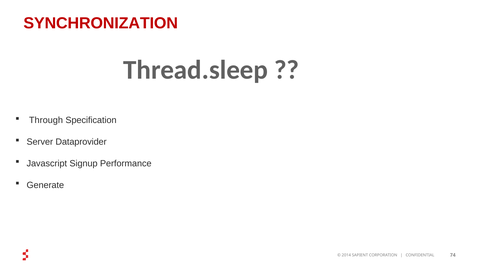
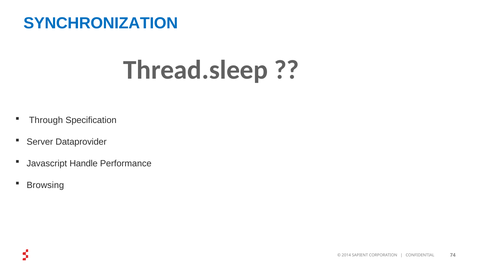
SYNCHRONIZATION colour: red -> blue (101, 23)
Signup: Signup -> Handle (84, 164)
Generate: Generate -> Browsing (45, 185)
